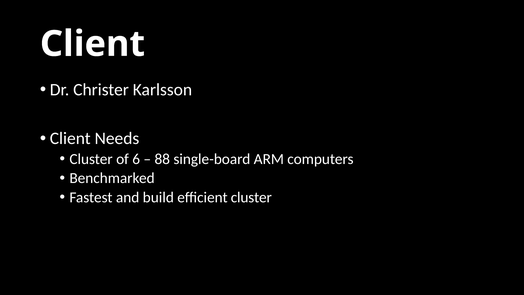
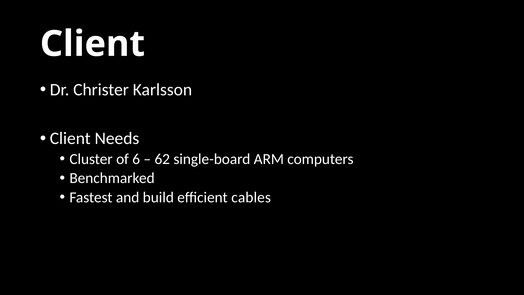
88: 88 -> 62 (162, 159)
efficient cluster: cluster -> cables (251, 197)
